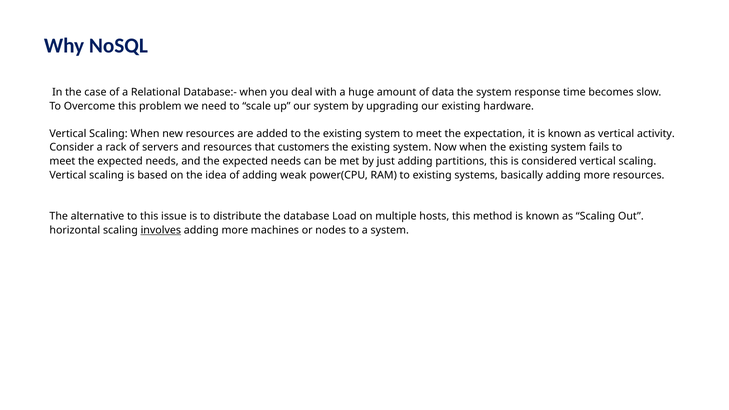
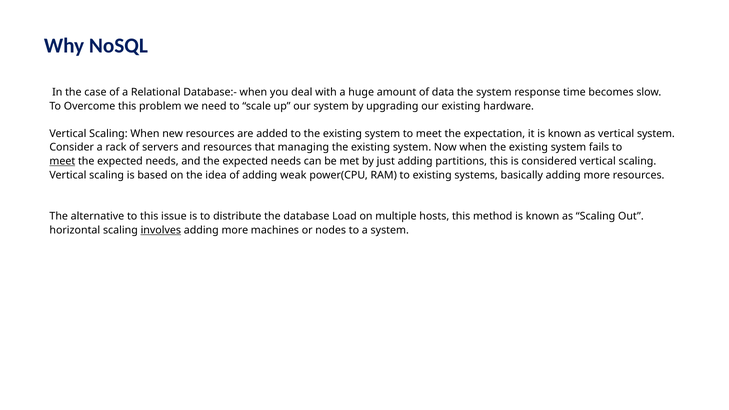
vertical activity: activity -> system (656, 134)
customers: customers -> managing (303, 147)
meet underline: none -> present (62, 161)
